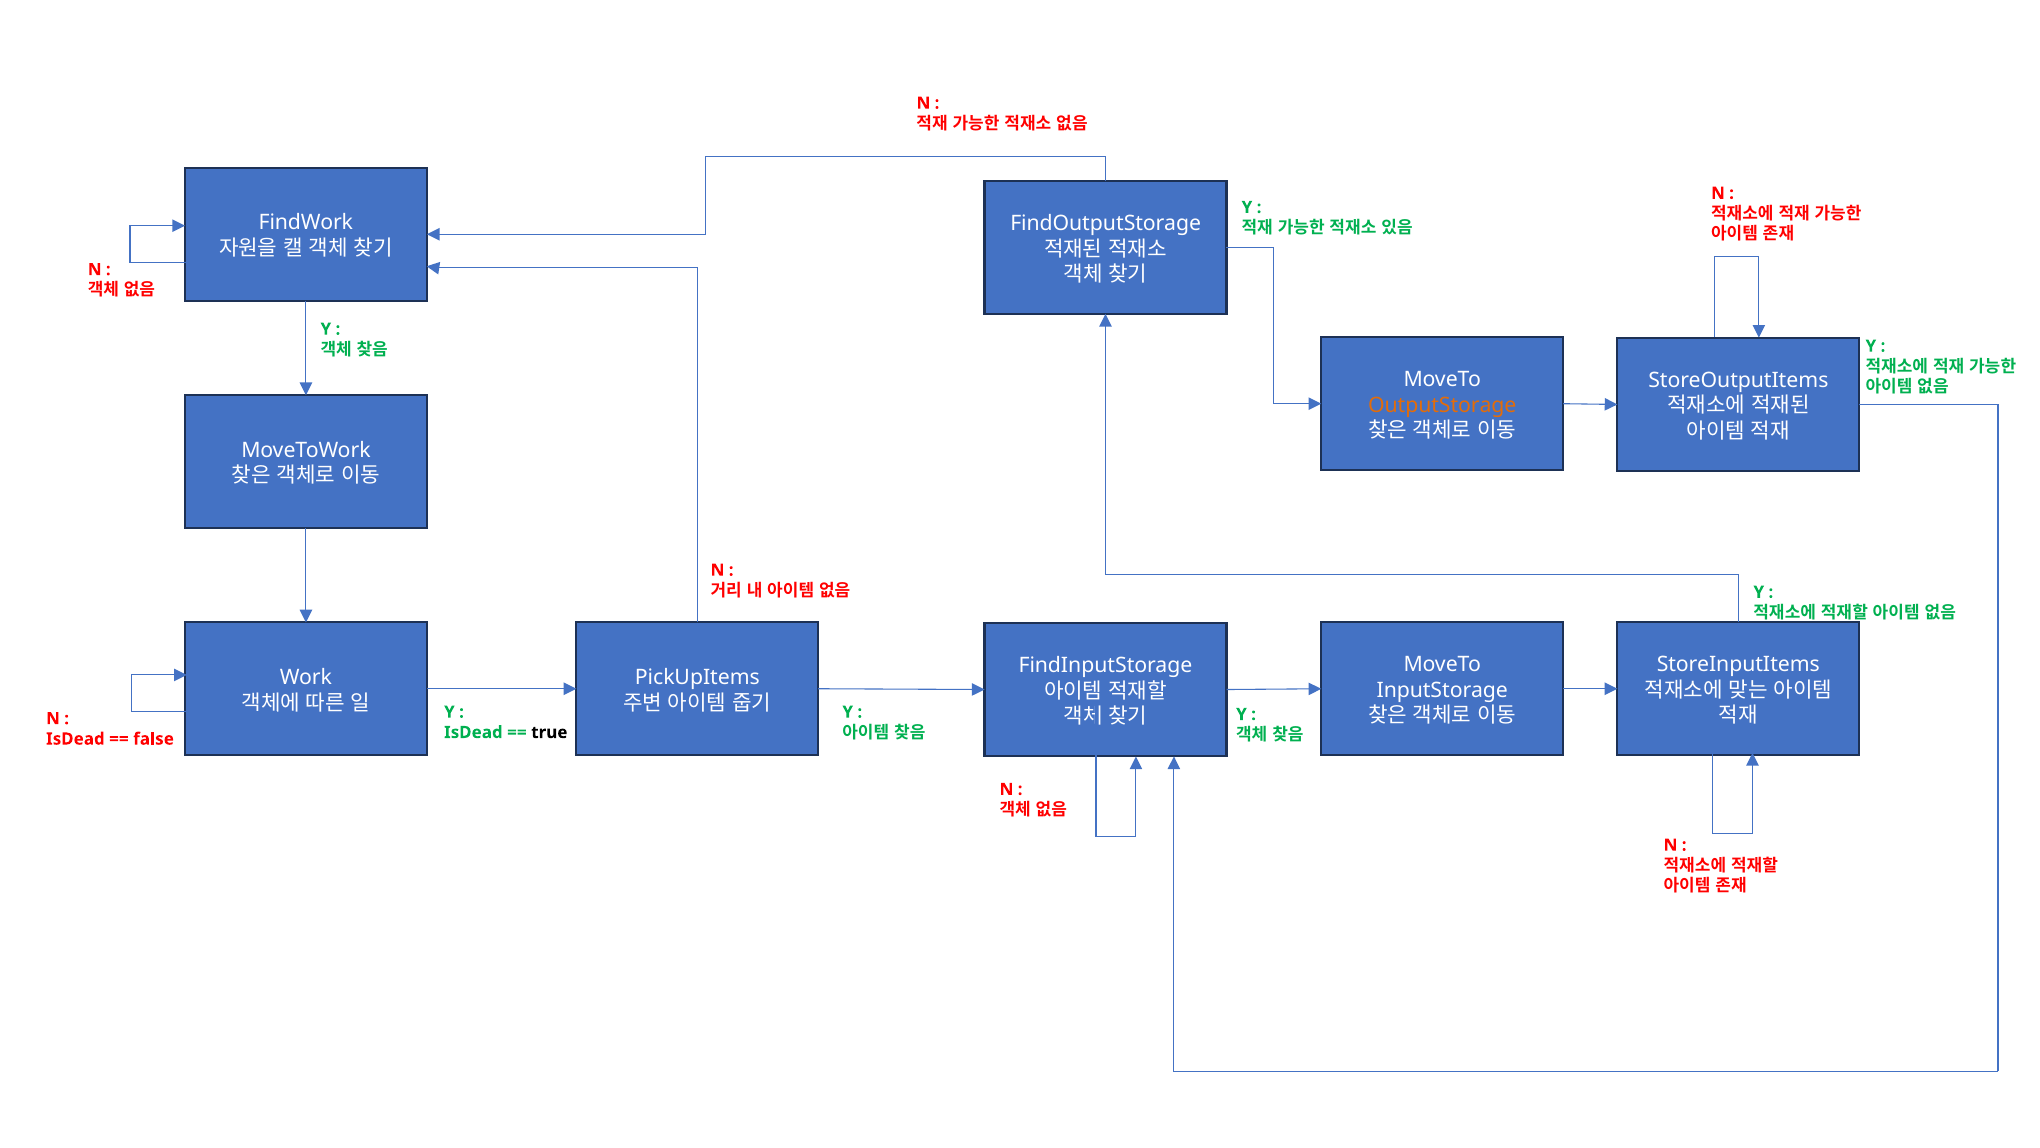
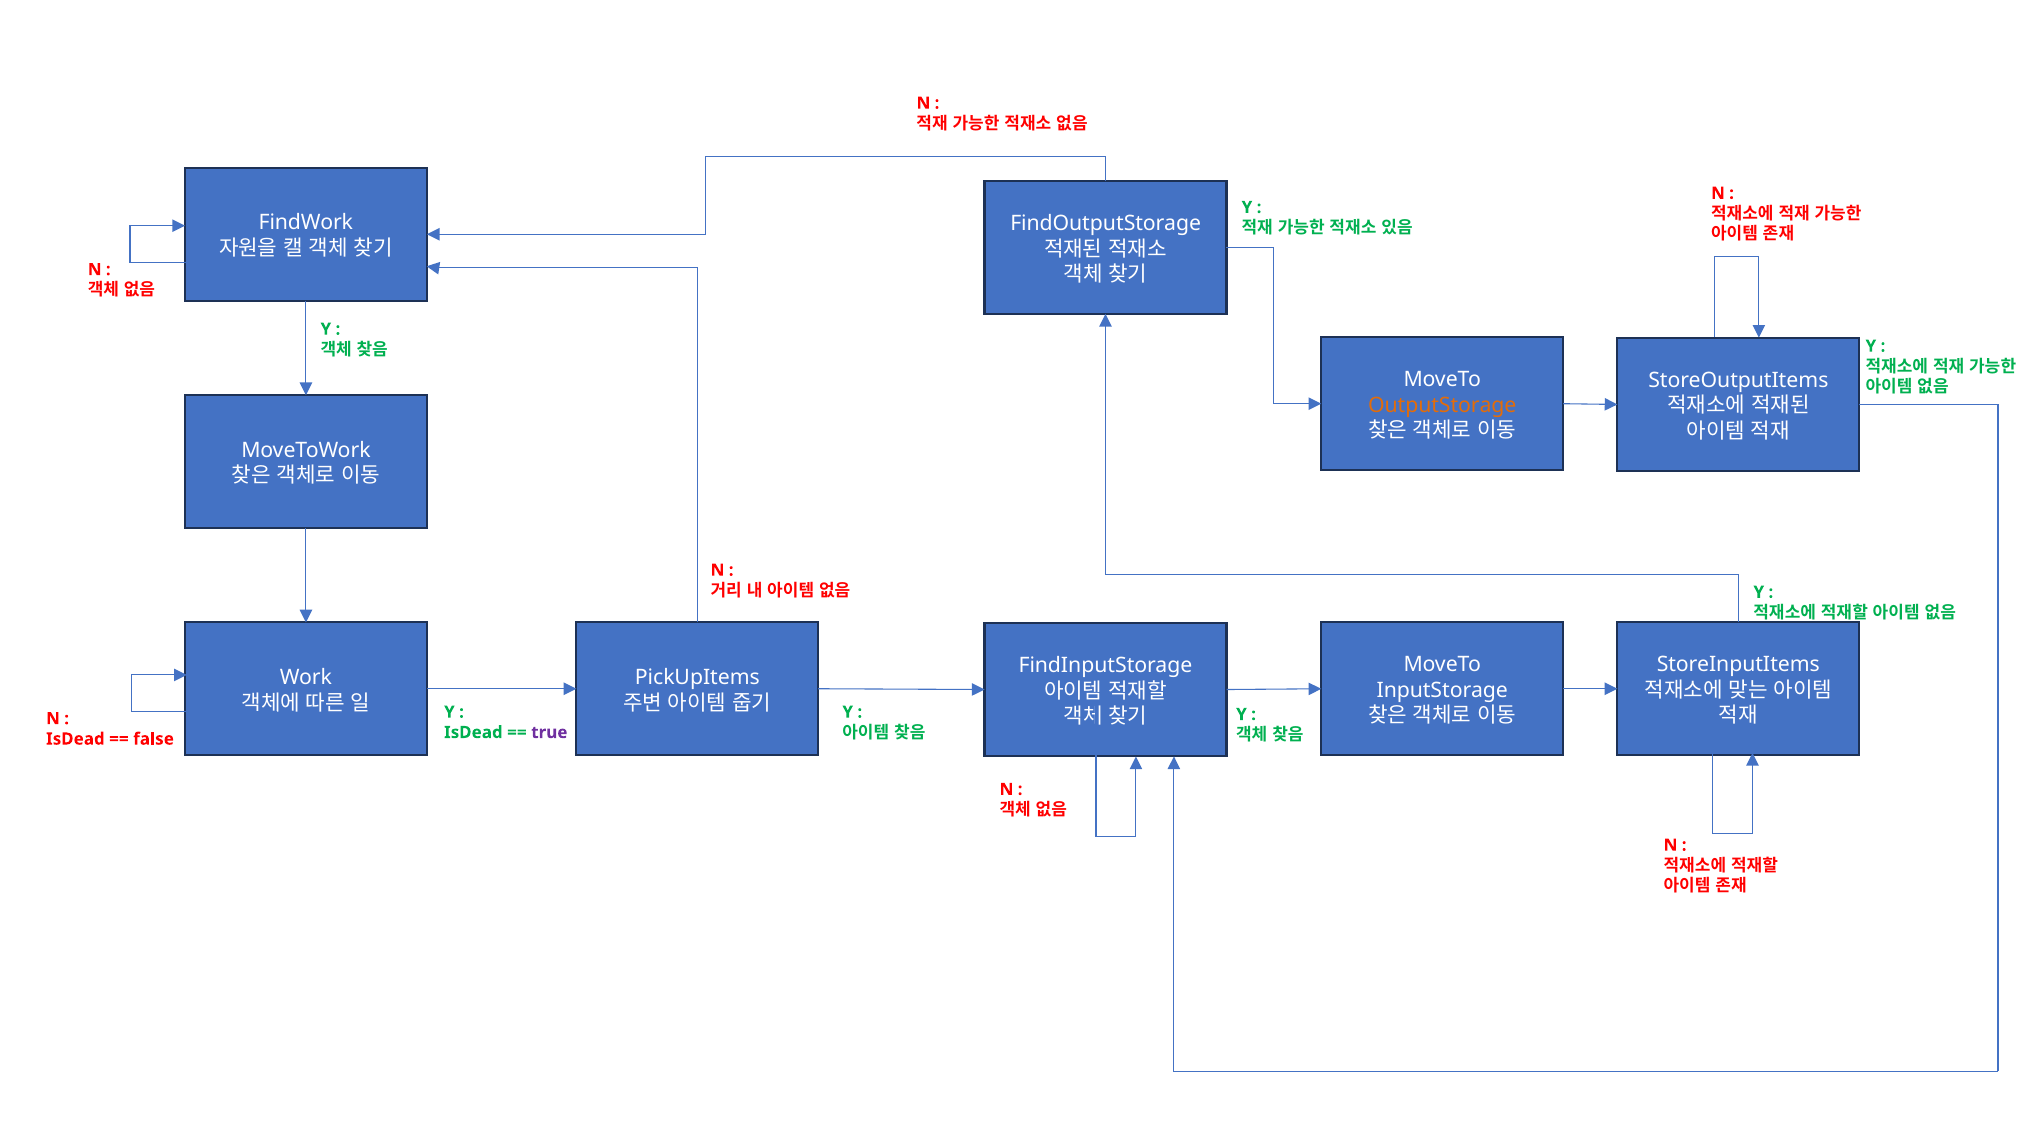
true colour: black -> purple (549, 732)
